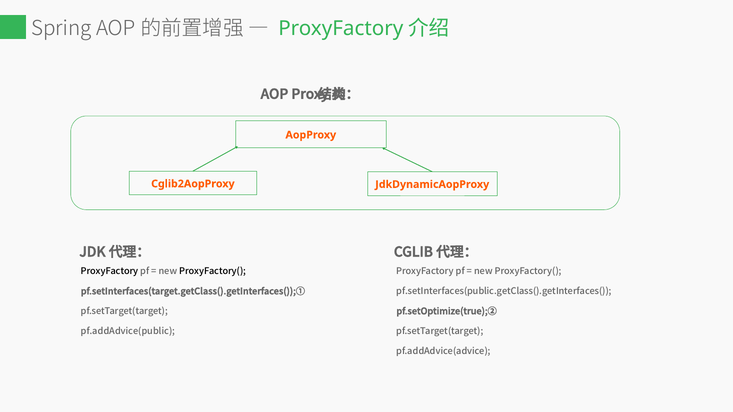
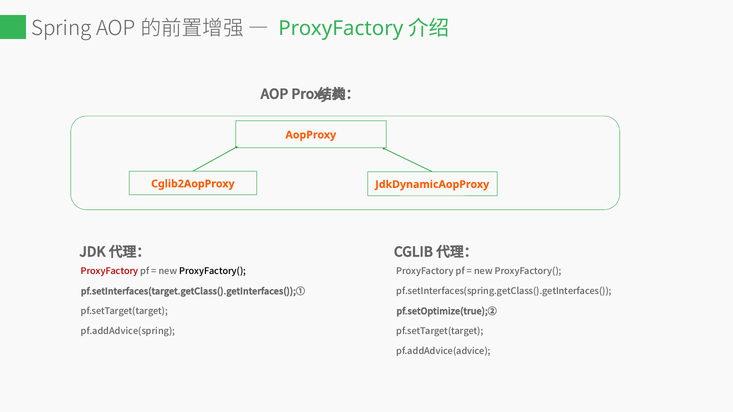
ProxyFactory colour: black -> red (110, 272)
pf.setInterfaces(public.getClass().getInterfaces(: pf.setInterfaces(public.getClass().getInterfaces( -> pf.setInterfaces(spring.getClass().getInterfaces( (504, 292)
pf.addAdvice(public: pf.addAdvice(public -> pf.addAdvice(spring (128, 331)
